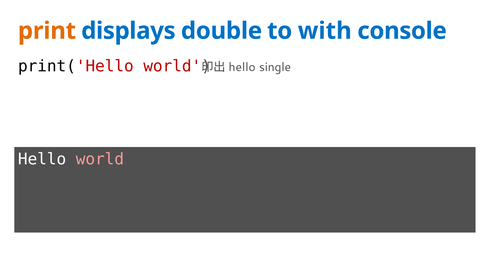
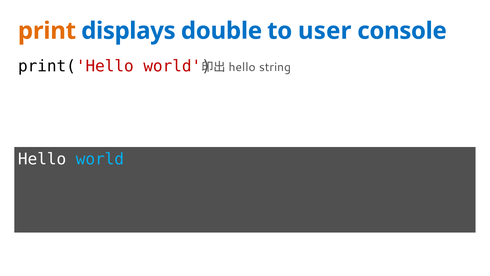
with: with -> user (325, 31)
single: single -> string (275, 67)
world colour: pink -> light blue (100, 159)
